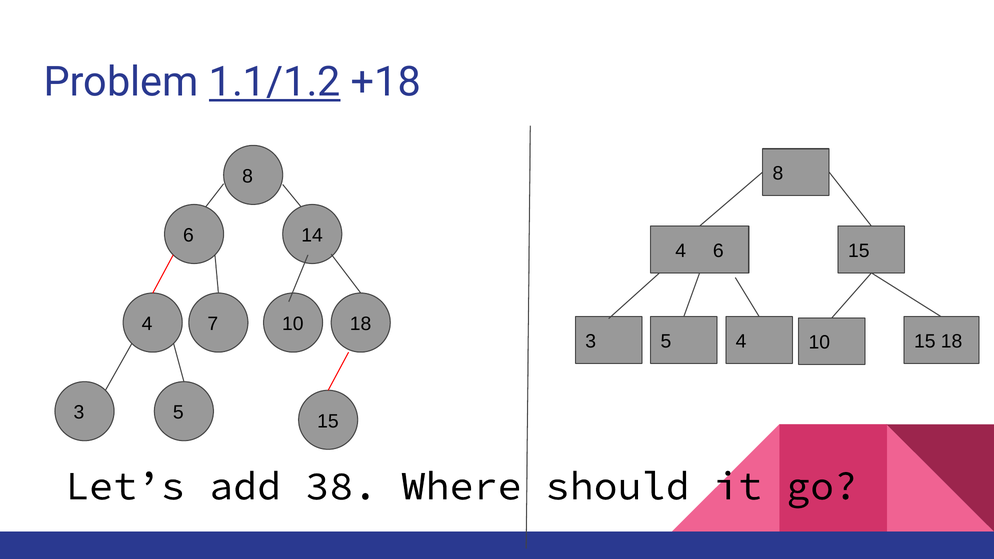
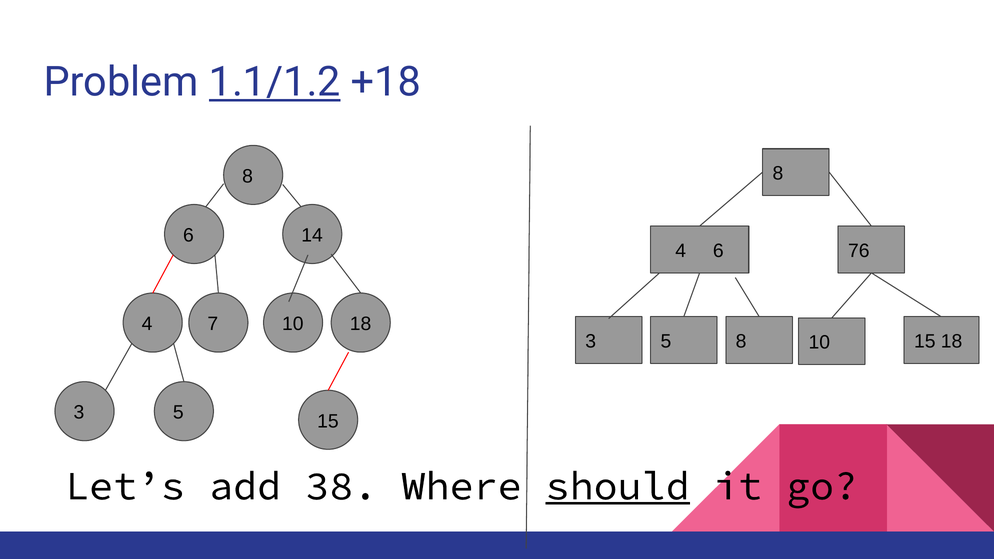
6 15: 15 -> 76 (859, 251)
3 4: 4 -> 8 (741, 341)
should underline: none -> present (618, 486)
